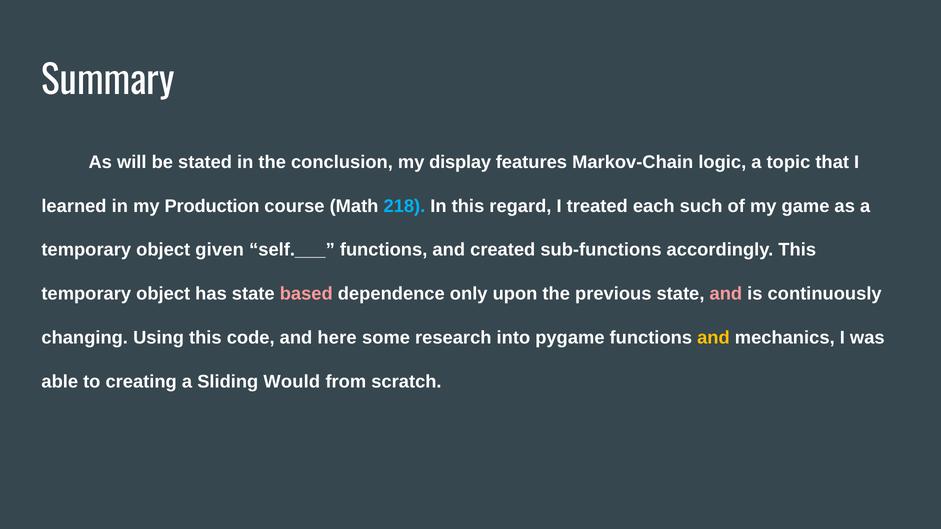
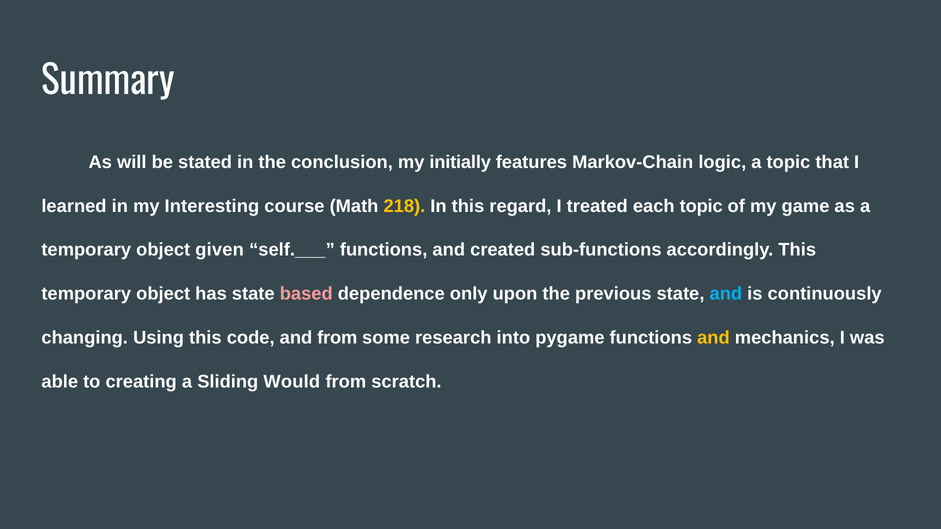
display: display -> initially (460, 162)
Production: Production -> Interesting (212, 206)
218 colour: light blue -> yellow (404, 206)
each such: such -> topic (701, 206)
and colour: pink -> light blue (726, 294)
and here: here -> from (337, 338)
